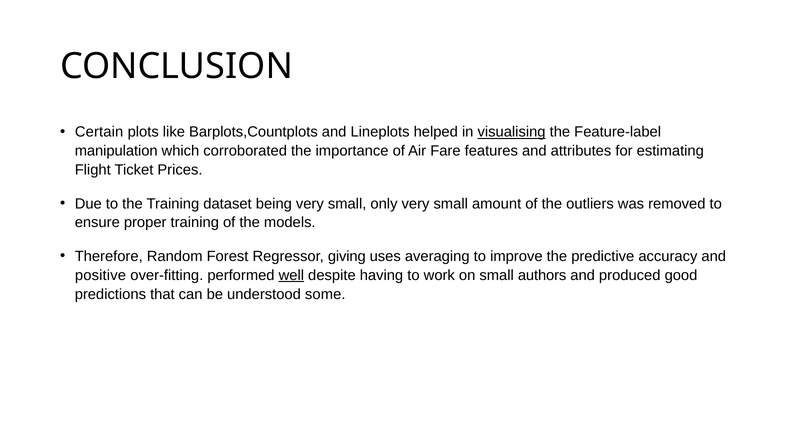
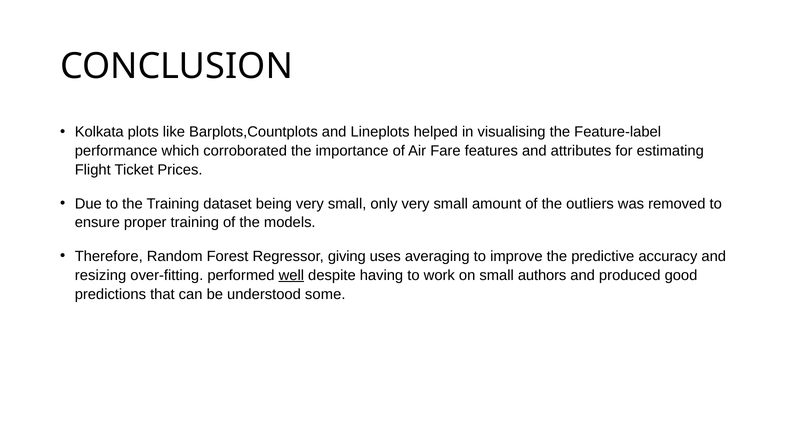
Certain: Certain -> Kolkata (99, 132)
visualising underline: present -> none (512, 132)
manipulation: manipulation -> performance (116, 151)
positive: positive -> resizing (101, 275)
